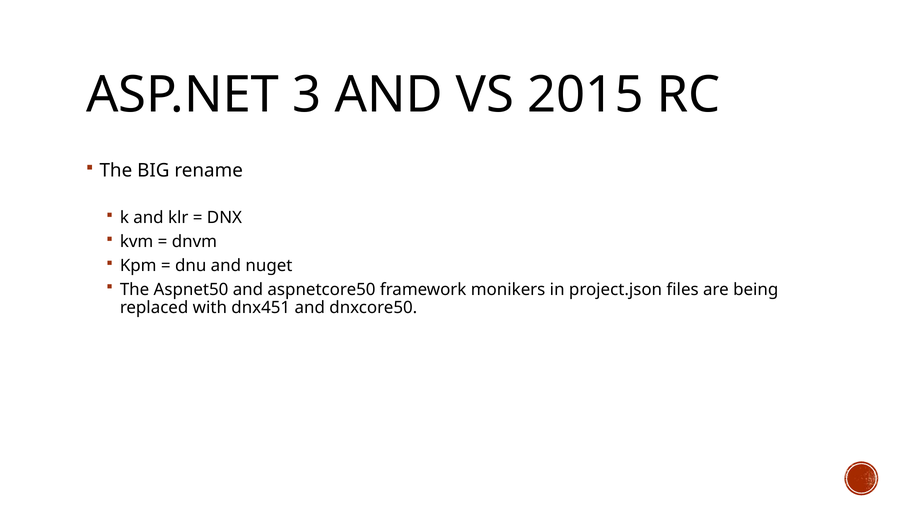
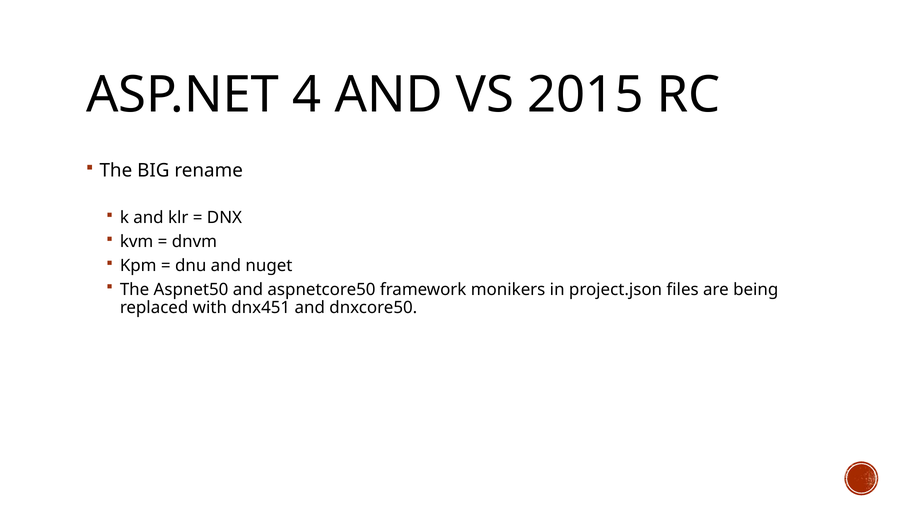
3: 3 -> 4 (307, 95)
